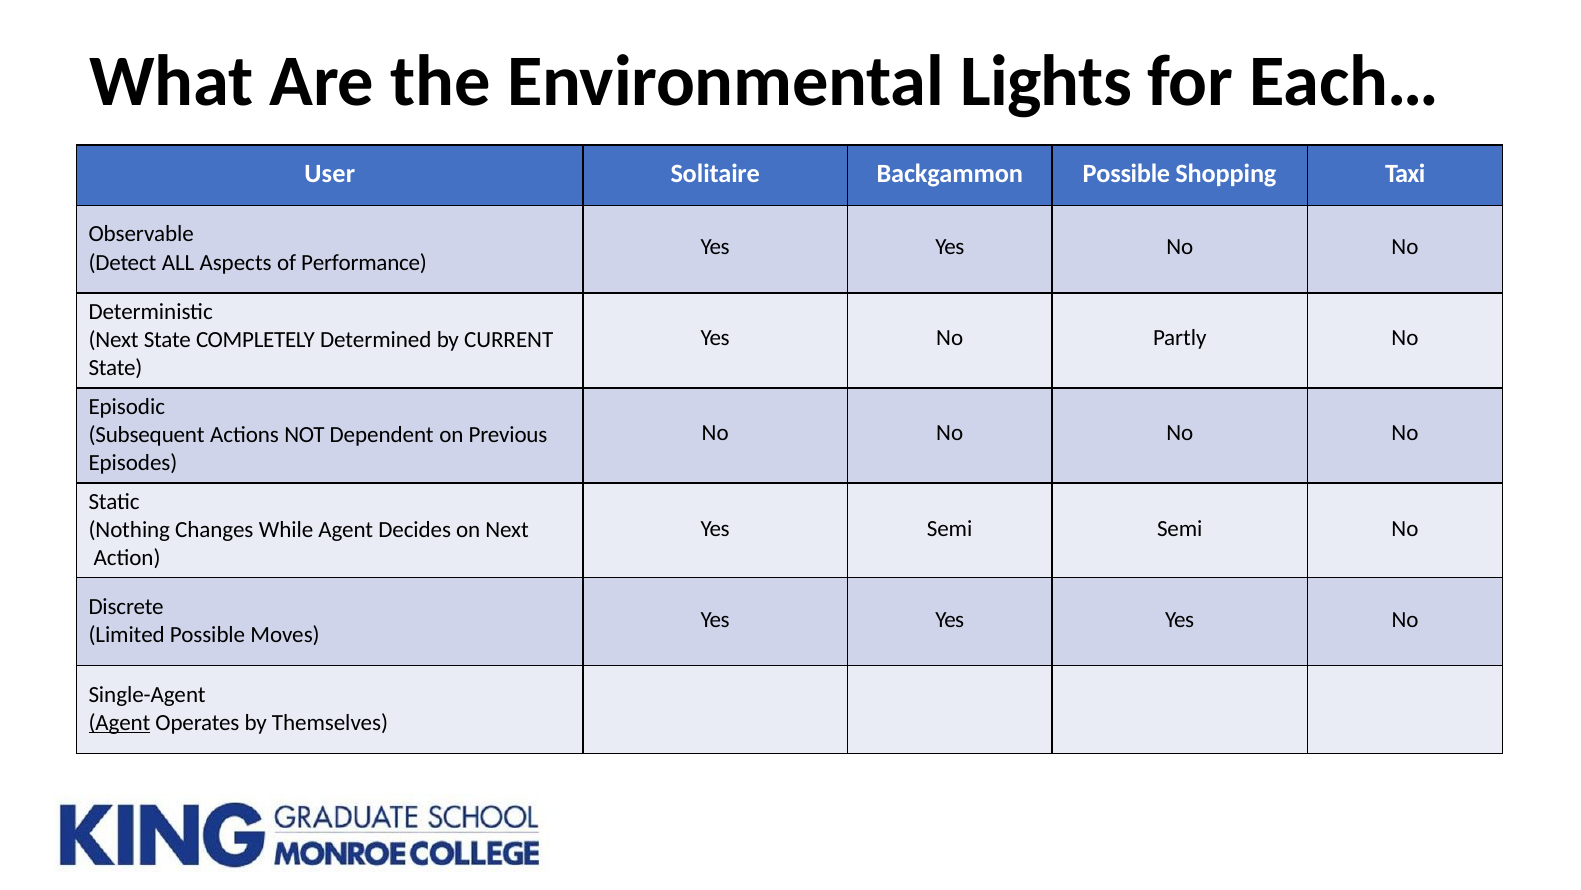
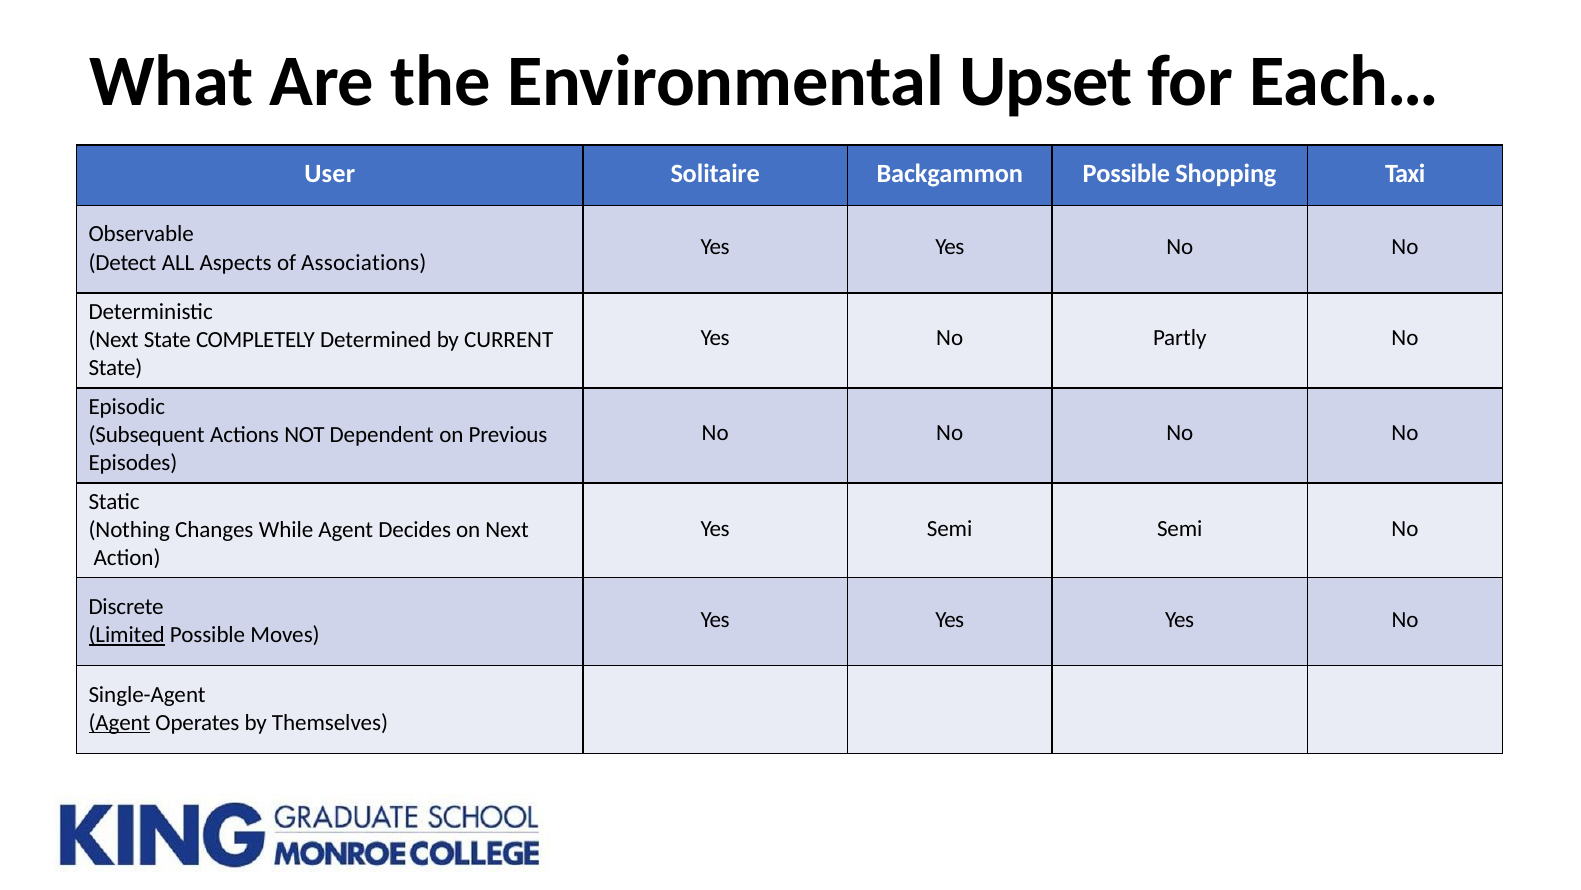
Lights: Lights -> Upset (1046, 82)
Performance: Performance -> Associations (364, 262)
Limited underline: none -> present (127, 635)
